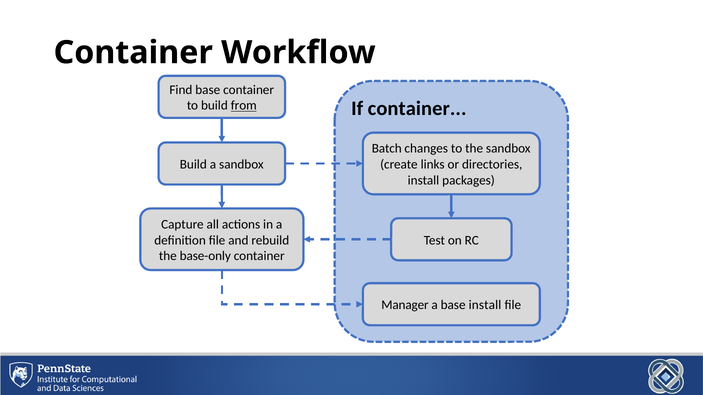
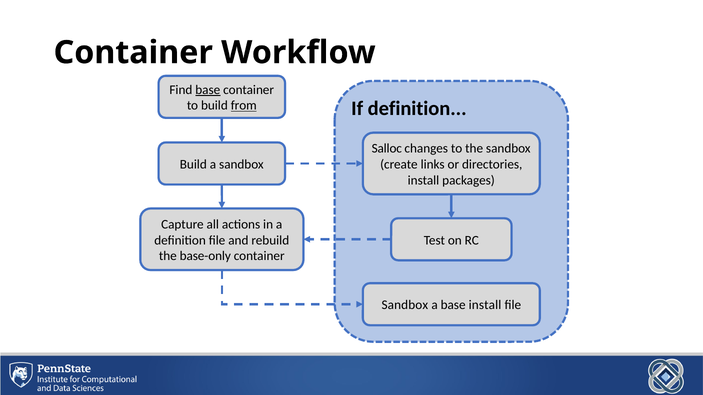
base underline: none -> present (208, 90)
If container: container -> definition (417, 109)
Batch: Batch -> Salloc (387, 149)
Manager: Manager -> Sandbox (405, 305)
